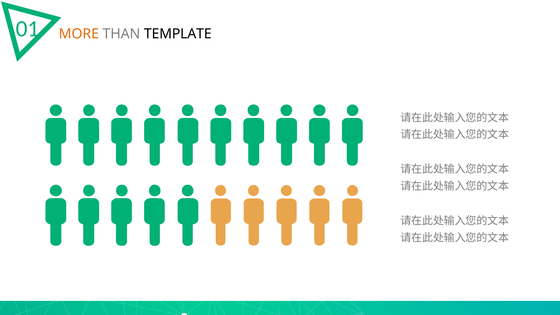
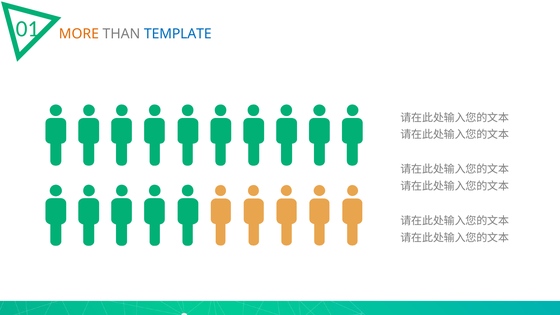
TEMPLATE colour: black -> blue (178, 34)
